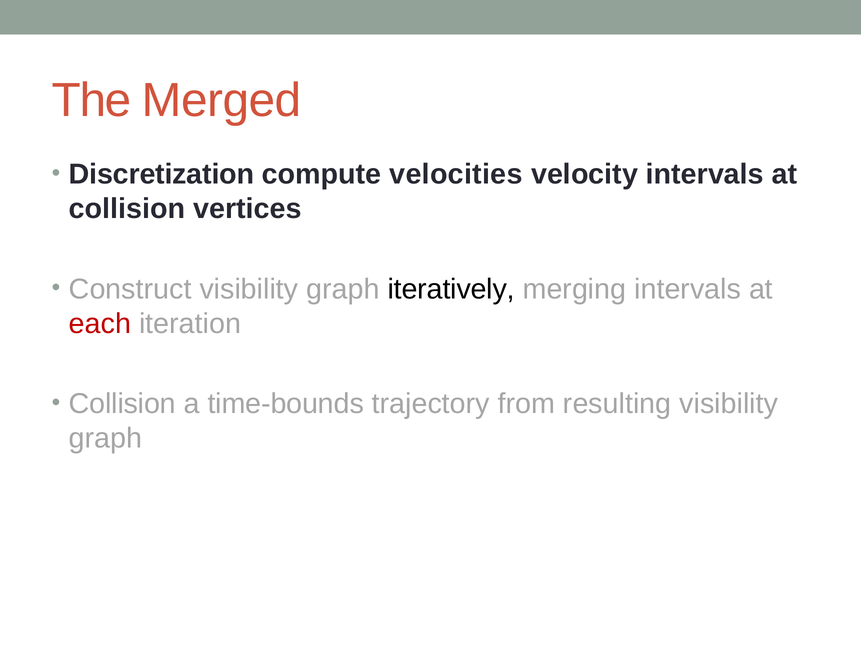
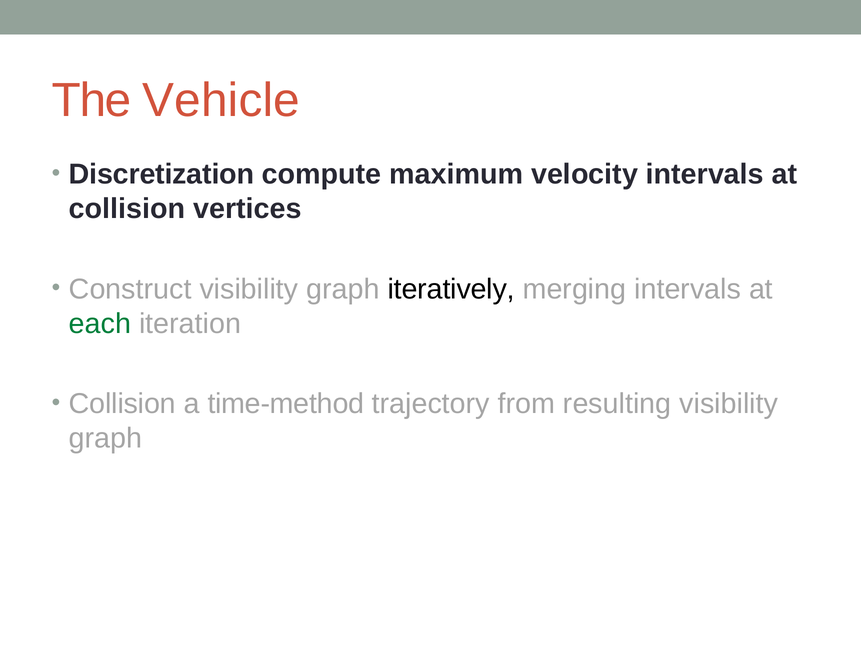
Merged: Merged -> Vehicle (221, 100)
velocities: velocities -> maximum (456, 174)
each colour: red -> green (100, 323)
time-bounds: time-bounds -> time-method (286, 404)
